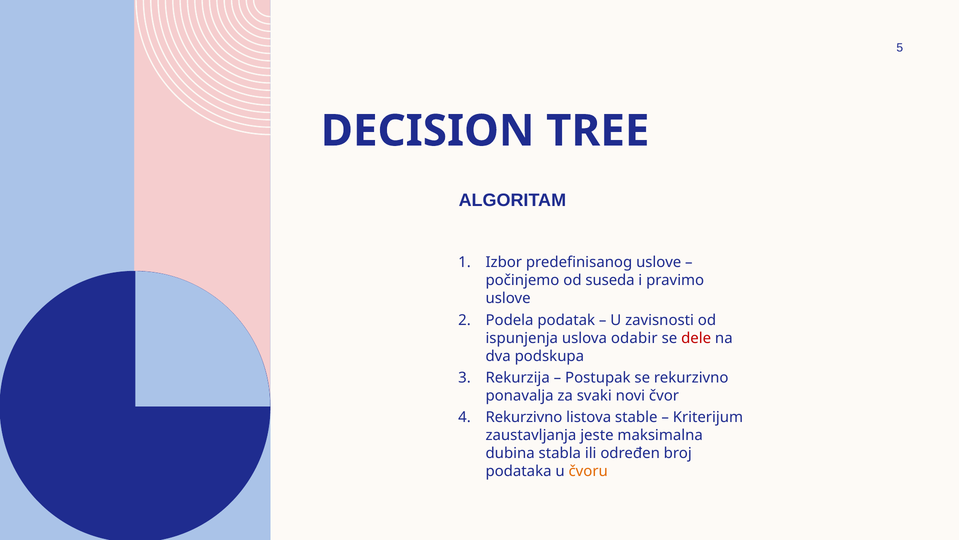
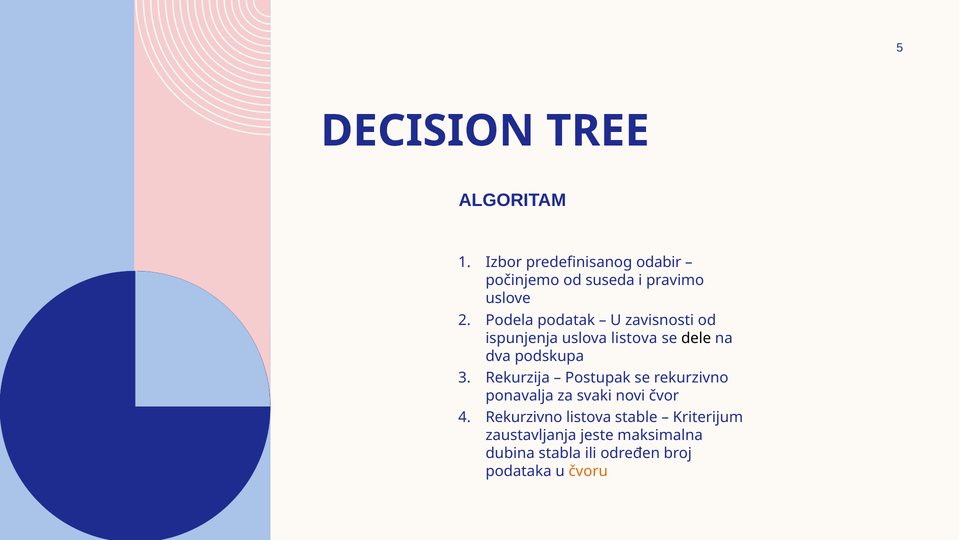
predefinisanog uslove: uslove -> odabir (659, 262)
uslova odabir: odabir -> listova (634, 338)
dele colour: red -> black (696, 338)
